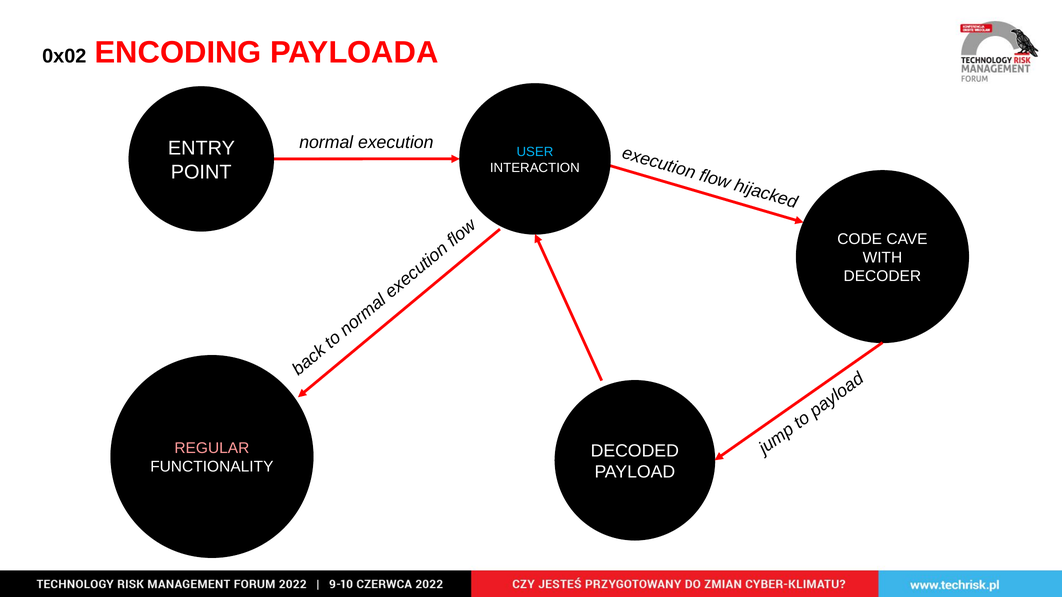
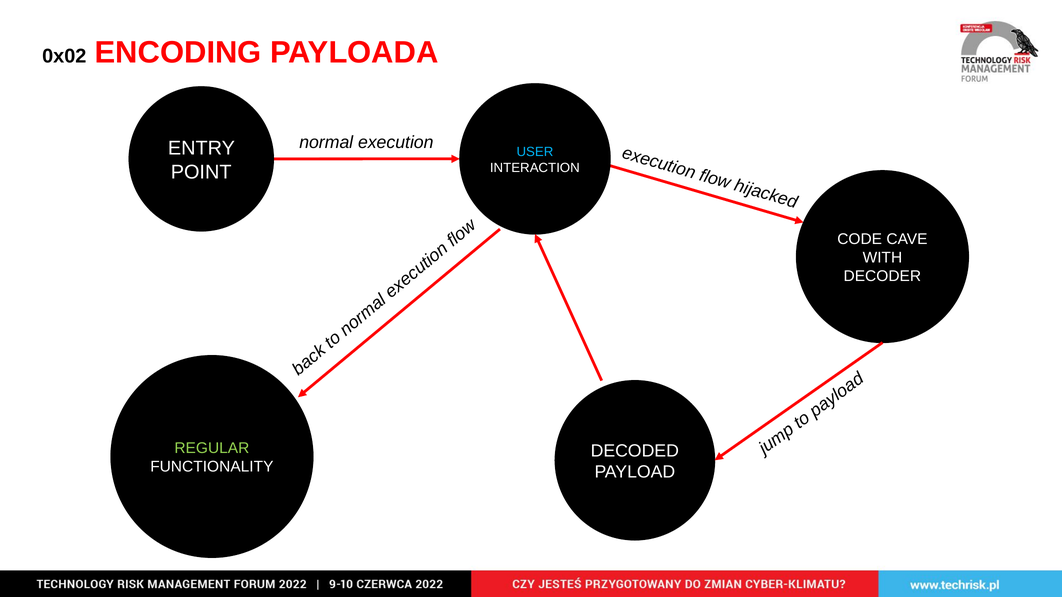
REGULAR colour: pink -> light green (212, 449)
